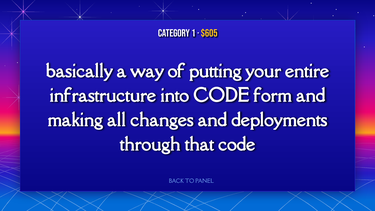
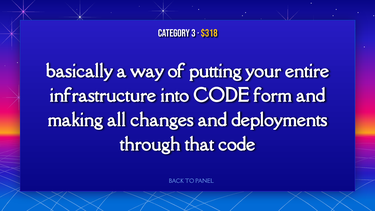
1: 1 -> 3 (193, 33)
$605: $605 -> $318 (209, 33)
